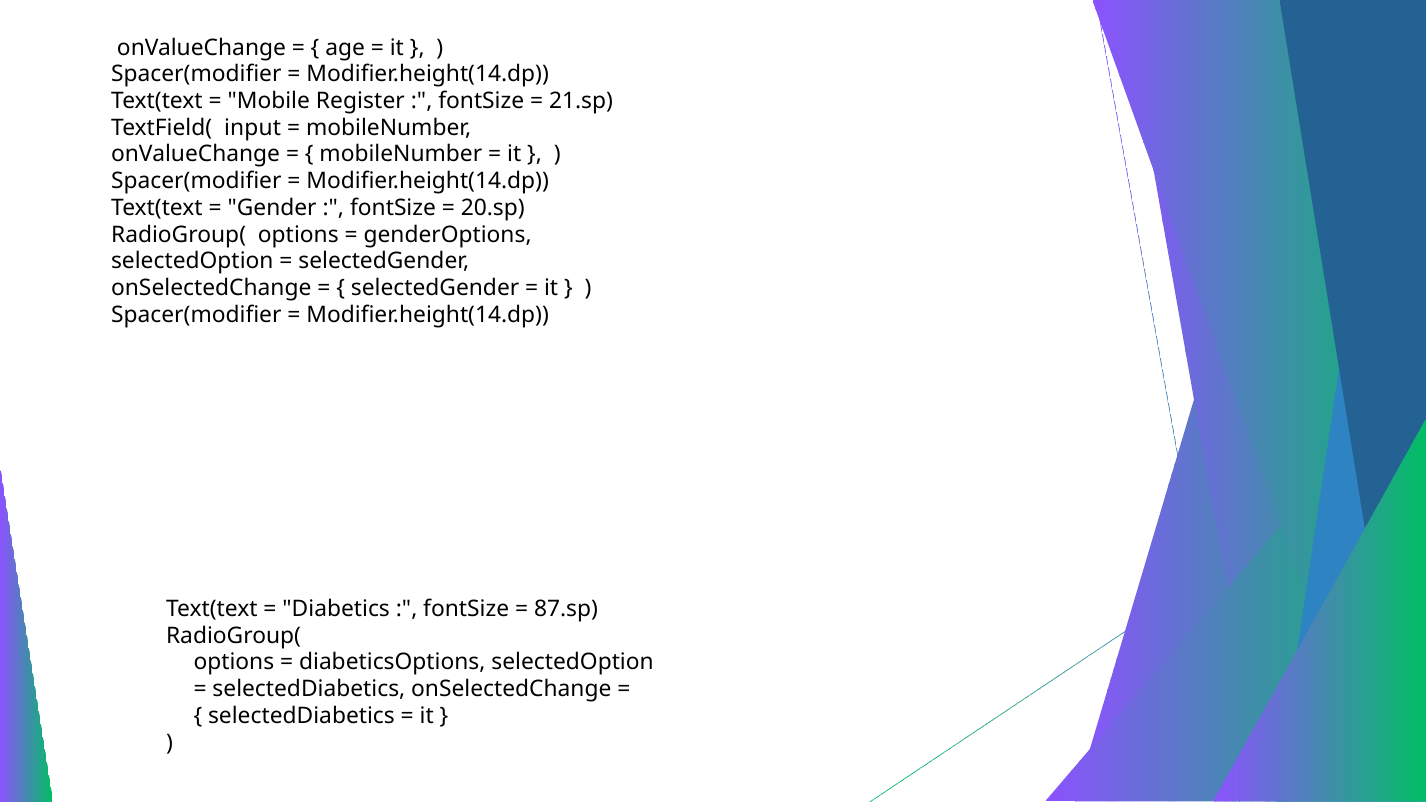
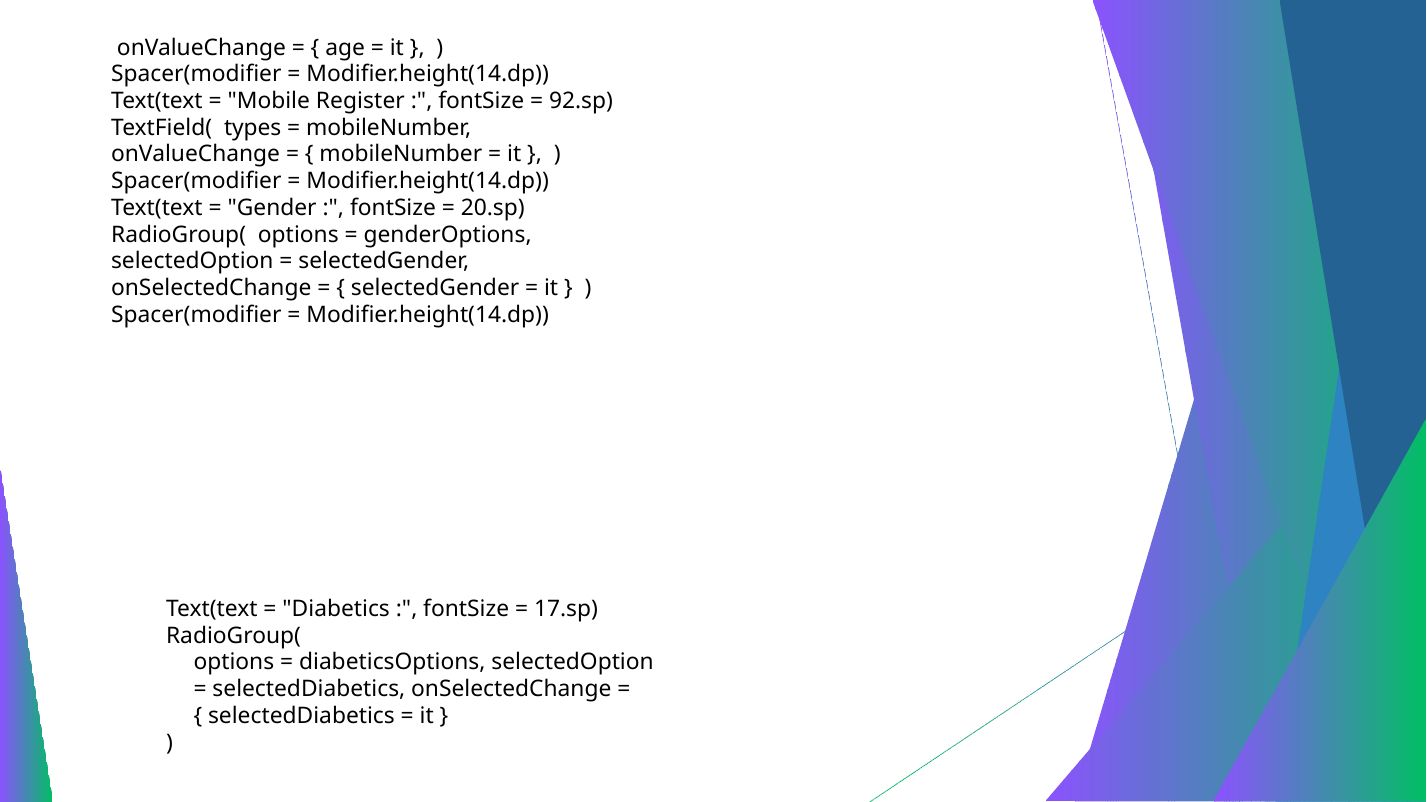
21.sp: 21.sp -> 92.sp (581, 101)
input: input -> types (253, 128)
87.sp: 87.sp -> 17.sp (566, 609)
